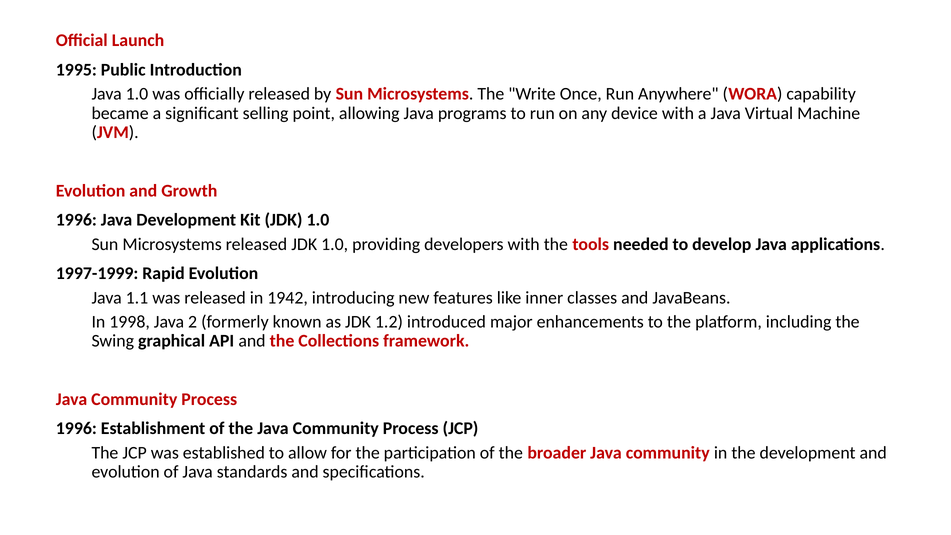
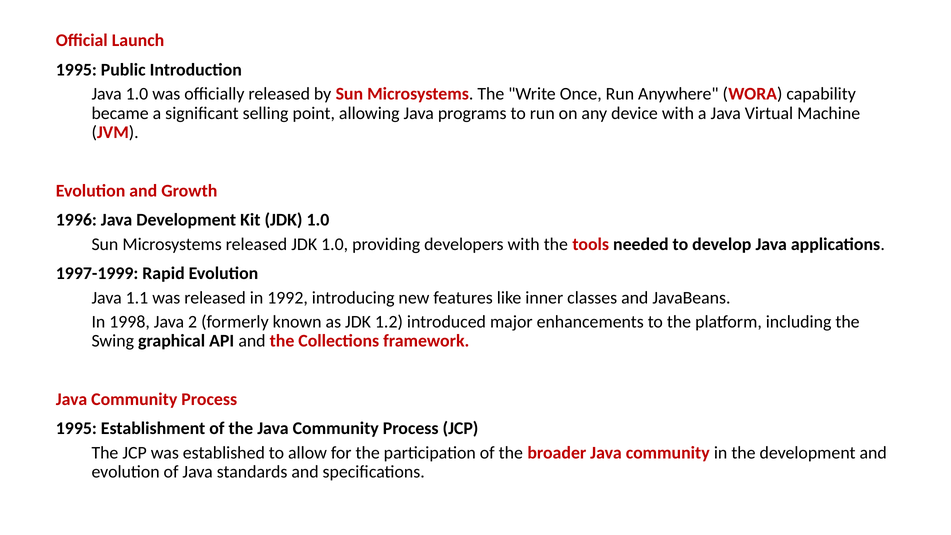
1942: 1942 -> 1992 (288, 298)
1996: 1996 -> 1995 (76, 429)
